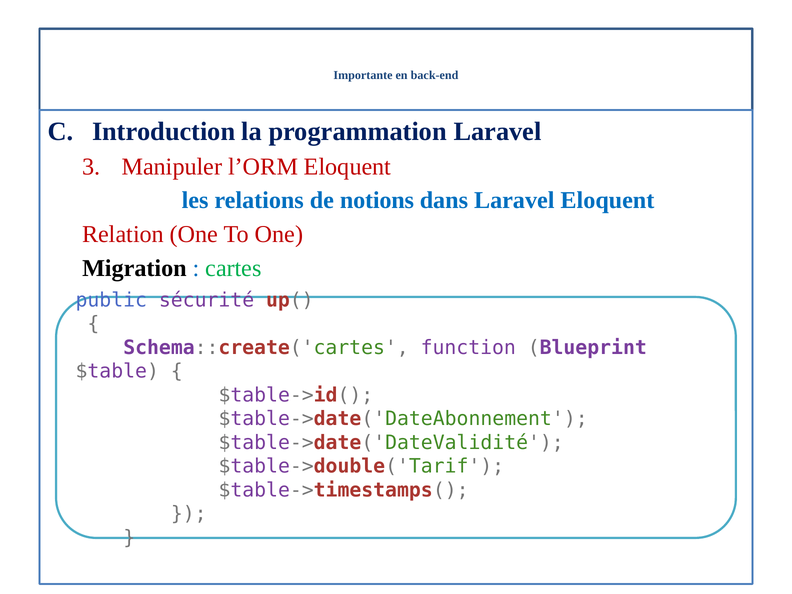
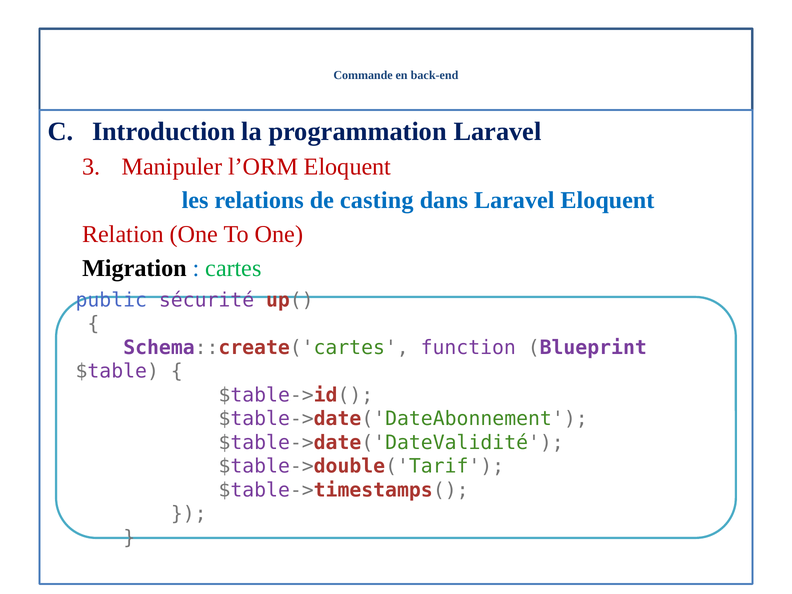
Importante: Importante -> Commande (363, 75)
notions: notions -> casting (377, 200)
